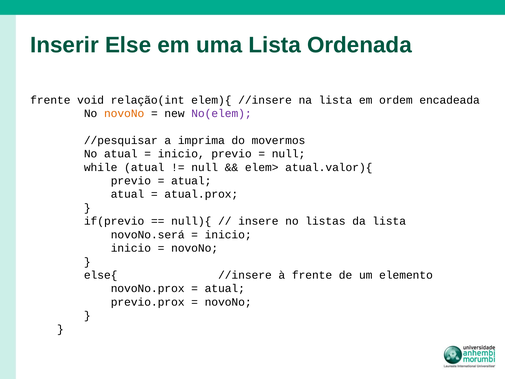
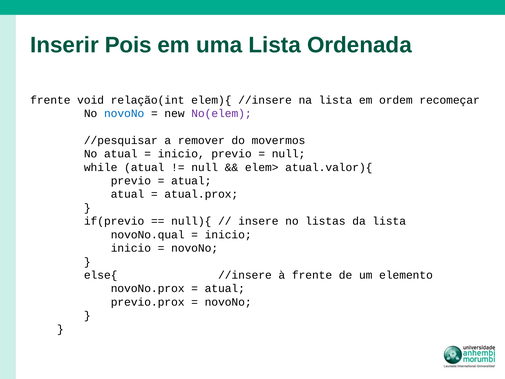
Else: Else -> Pois (128, 45)
encadeada: encadeada -> recomeçar (450, 100)
novoNo colour: orange -> blue (124, 113)
imprima: imprima -> remover (201, 140)
novoNo.será: novoNo.será -> novoNo.qual (148, 235)
